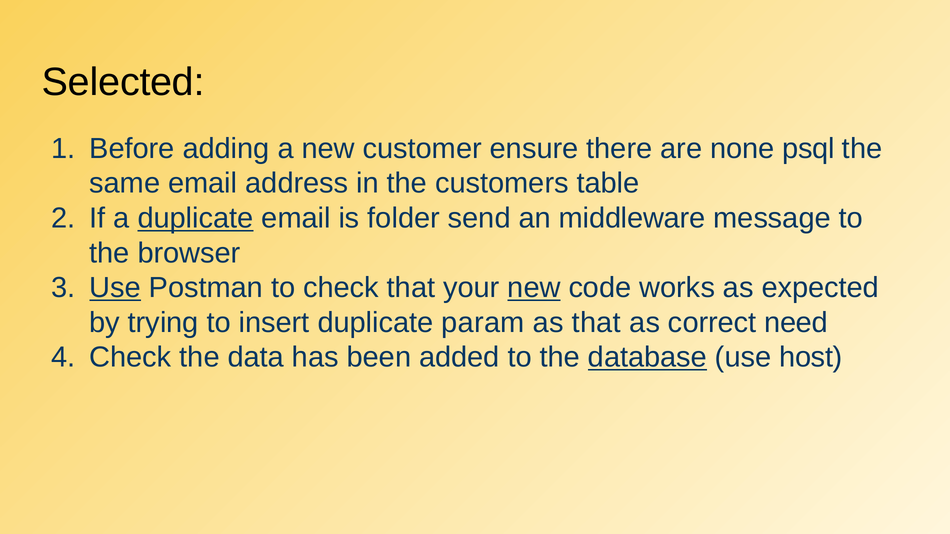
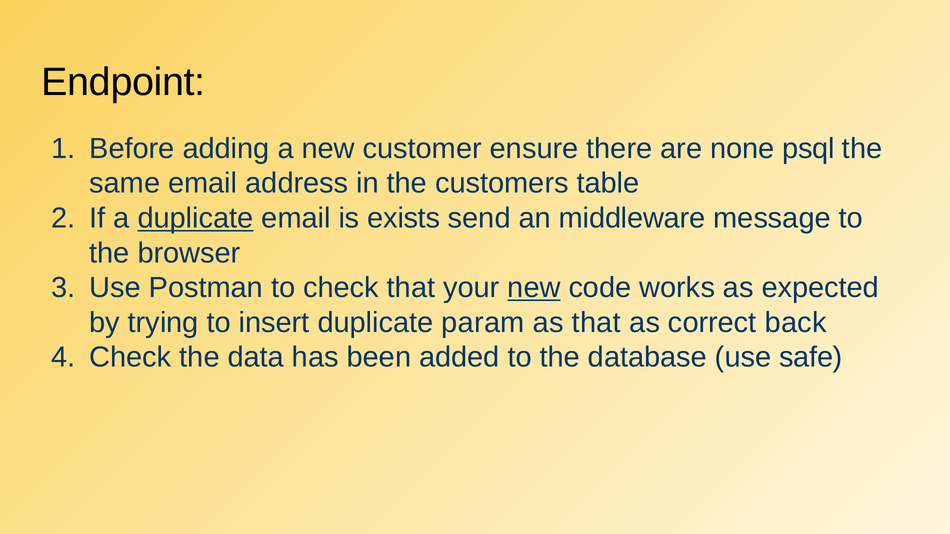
Selected: Selected -> Endpoint (123, 82)
folder: folder -> exists (404, 218)
Use underline: present -> none (115, 288)
need: need -> back (796, 323)
database underline: present -> none (648, 358)
host: host -> safe (811, 358)
